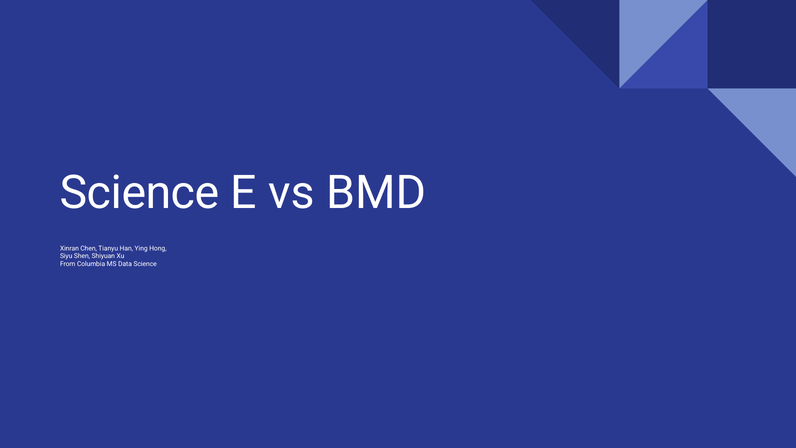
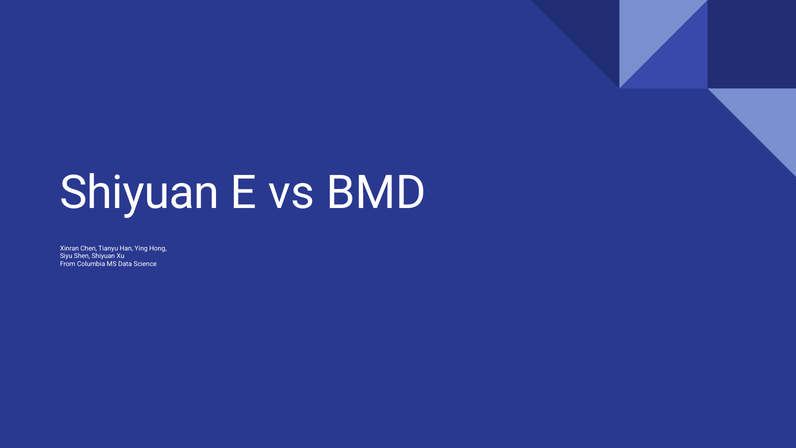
Science: Science -> Shiyuan (140, 193)
